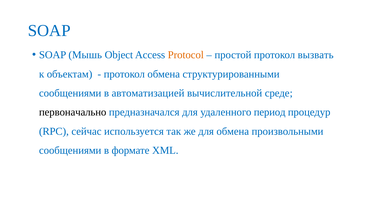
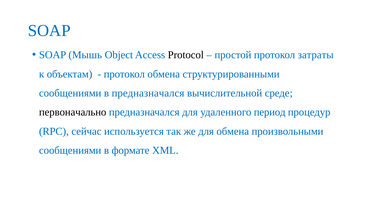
Protocol colour: orange -> black (186, 55)
вызвать: вызвать -> затраты (316, 55)
в автоматизацией: автоматизацией -> предназначался (148, 93)
